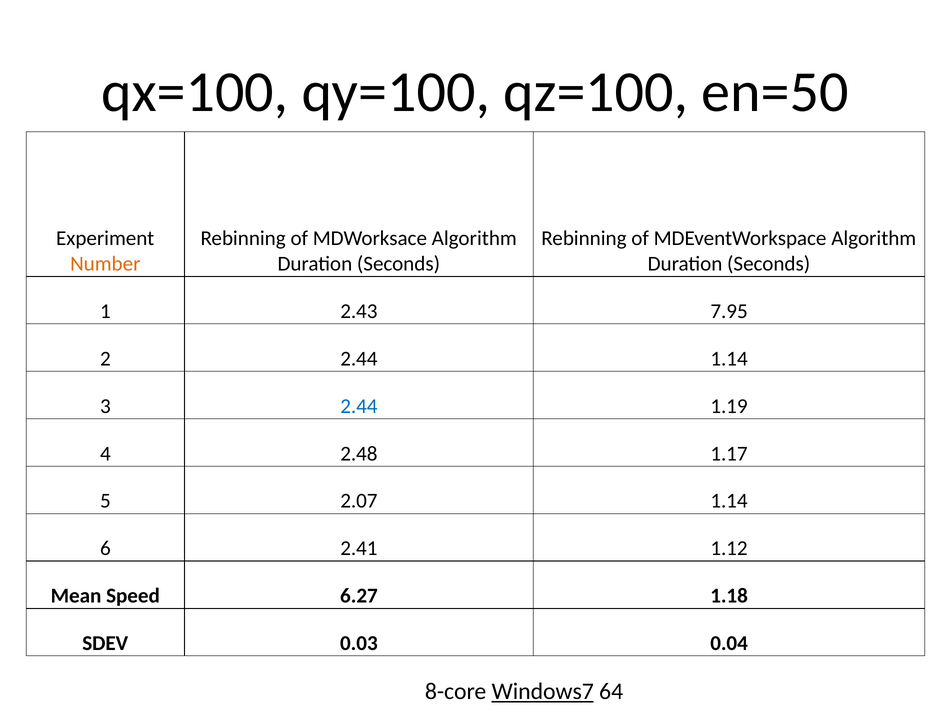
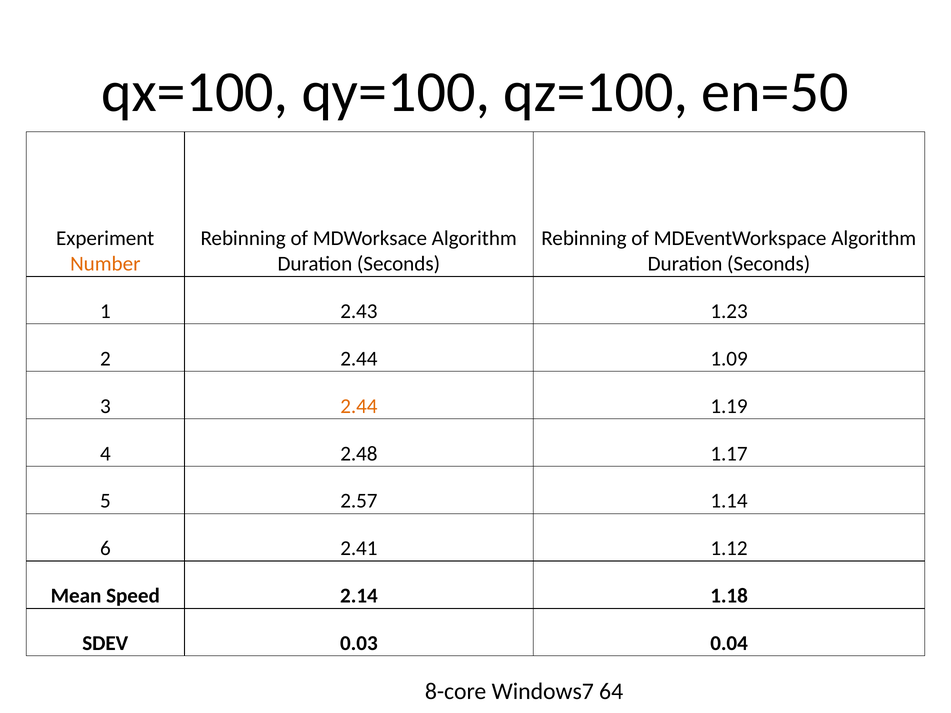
7.95: 7.95 -> 1.23 (729, 311)
2.44 1.14: 1.14 -> 1.09 (729, 359)
2.44 colour: blue -> orange (359, 406)
2.07: 2.07 -> 2.57 (359, 501)
6.27: 6.27 -> 2.14 (359, 596)
Windows7 underline: present -> none (543, 692)
